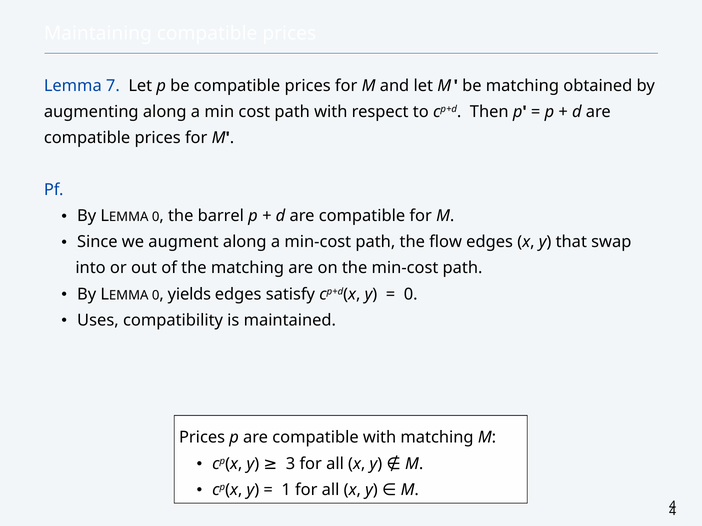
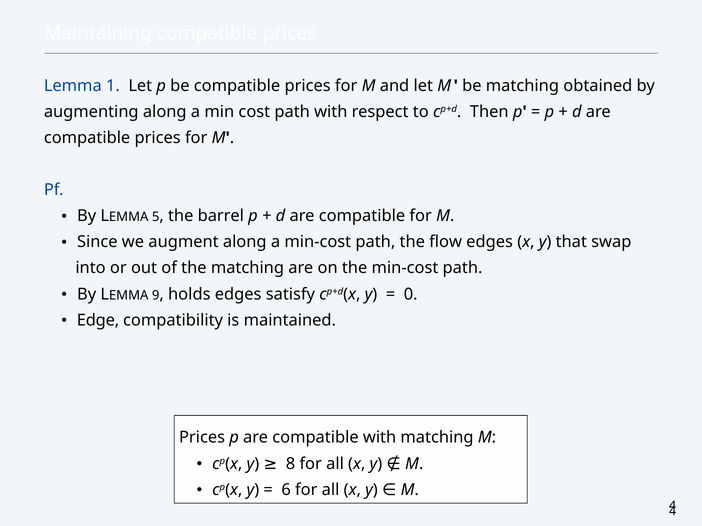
7: 7 -> 1 (113, 86)
0: 0 -> 5 (156, 217)
0: 0 -> 9 (156, 295)
yields: yields -> holds (189, 294)
Uses: Uses -> Edge (98, 320)
3: 3 -> 8 (291, 464)
1: 1 -> 6 (286, 490)
